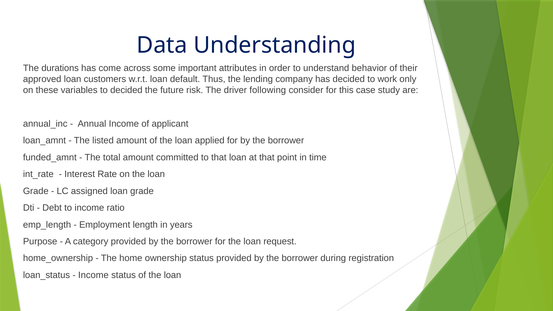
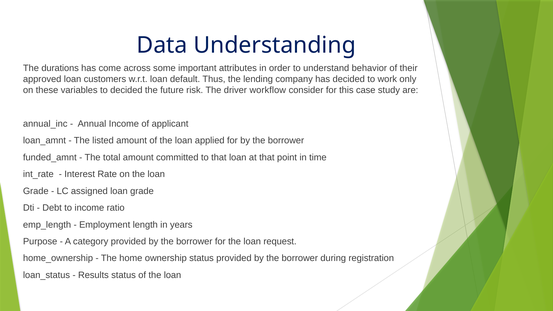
following: following -> workflow (268, 90)
Income: Income -> Results (93, 275)
